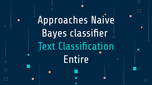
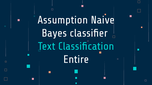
Approaches: Approaches -> Assumption (63, 20)
